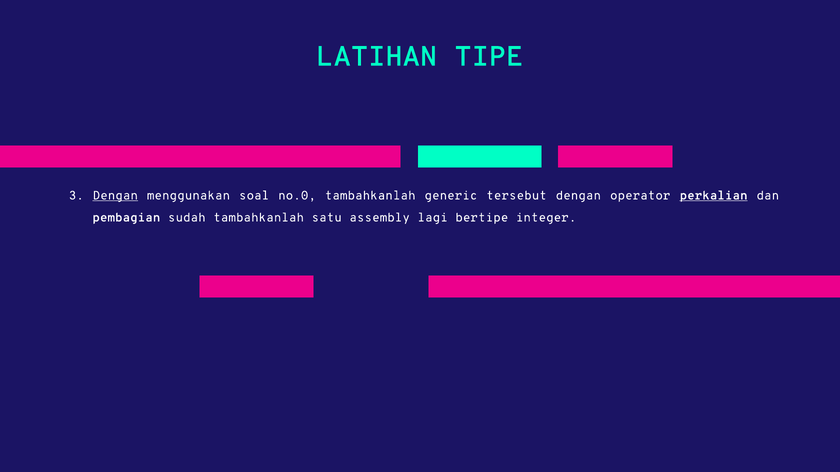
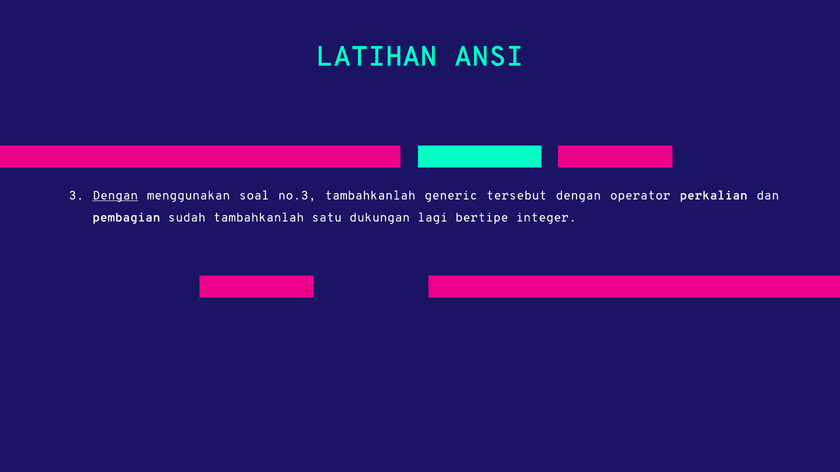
TIPE: TIPE -> ANSI (489, 56)
no.0: no.0 -> no.3 (297, 196)
perkalian underline: present -> none (714, 196)
assembly: assembly -> dukungan (380, 218)
